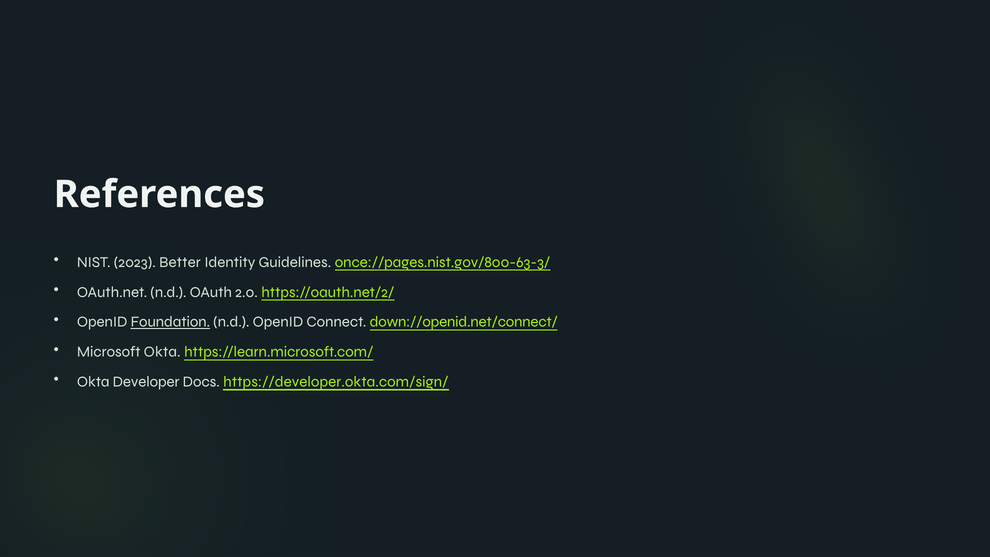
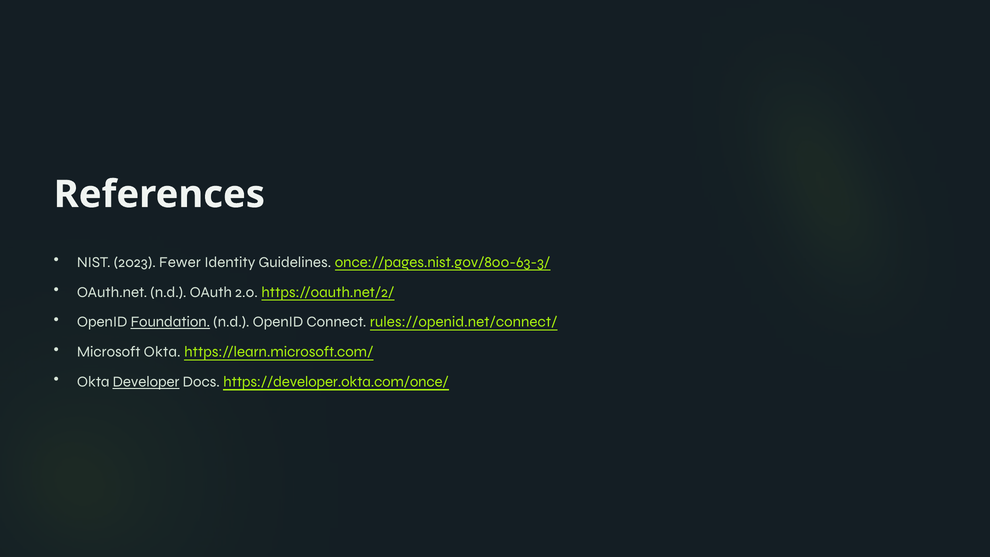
Better: Better -> Fewer (180, 262)
down://openid.net/connect/: down://openid.net/connect/ -> rules://openid.net/connect/ (464, 322)
Developer underline: none -> present (146, 382)
https://developer.okta.com/sign/: https://developer.okta.com/sign/ -> https://developer.okta.com/once/ (336, 382)
